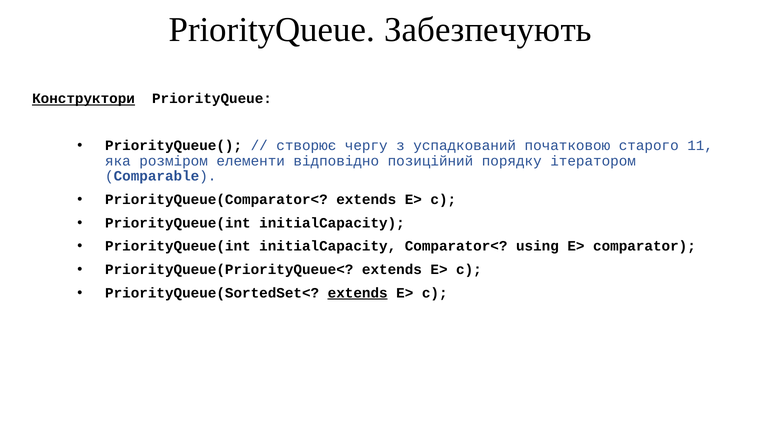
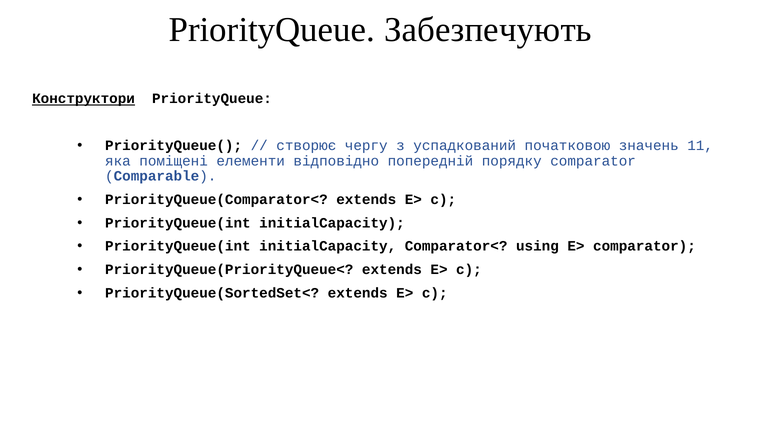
старого: старого -> значень (649, 145)
розміром: розміром -> поміщені (174, 161)
позиційний: позиційний -> попередній (430, 161)
порядку ітератором: ітератором -> comparator (593, 161)
extends underline: present -> none (358, 293)
